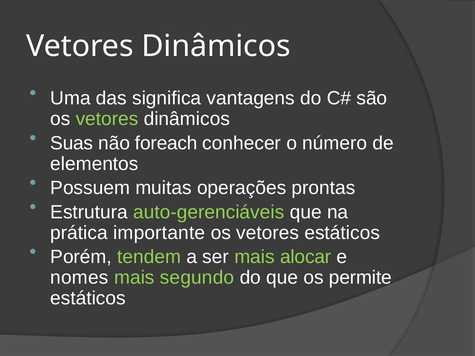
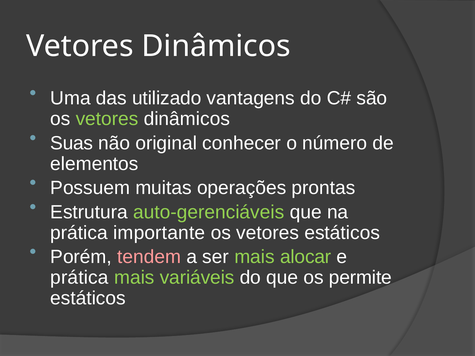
significa: significa -> utilizado (167, 98)
foreach: foreach -> original (166, 143)
tendem colour: light green -> pink (149, 257)
nomes: nomes -> prática (79, 278)
segundo: segundo -> variáveis (197, 278)
